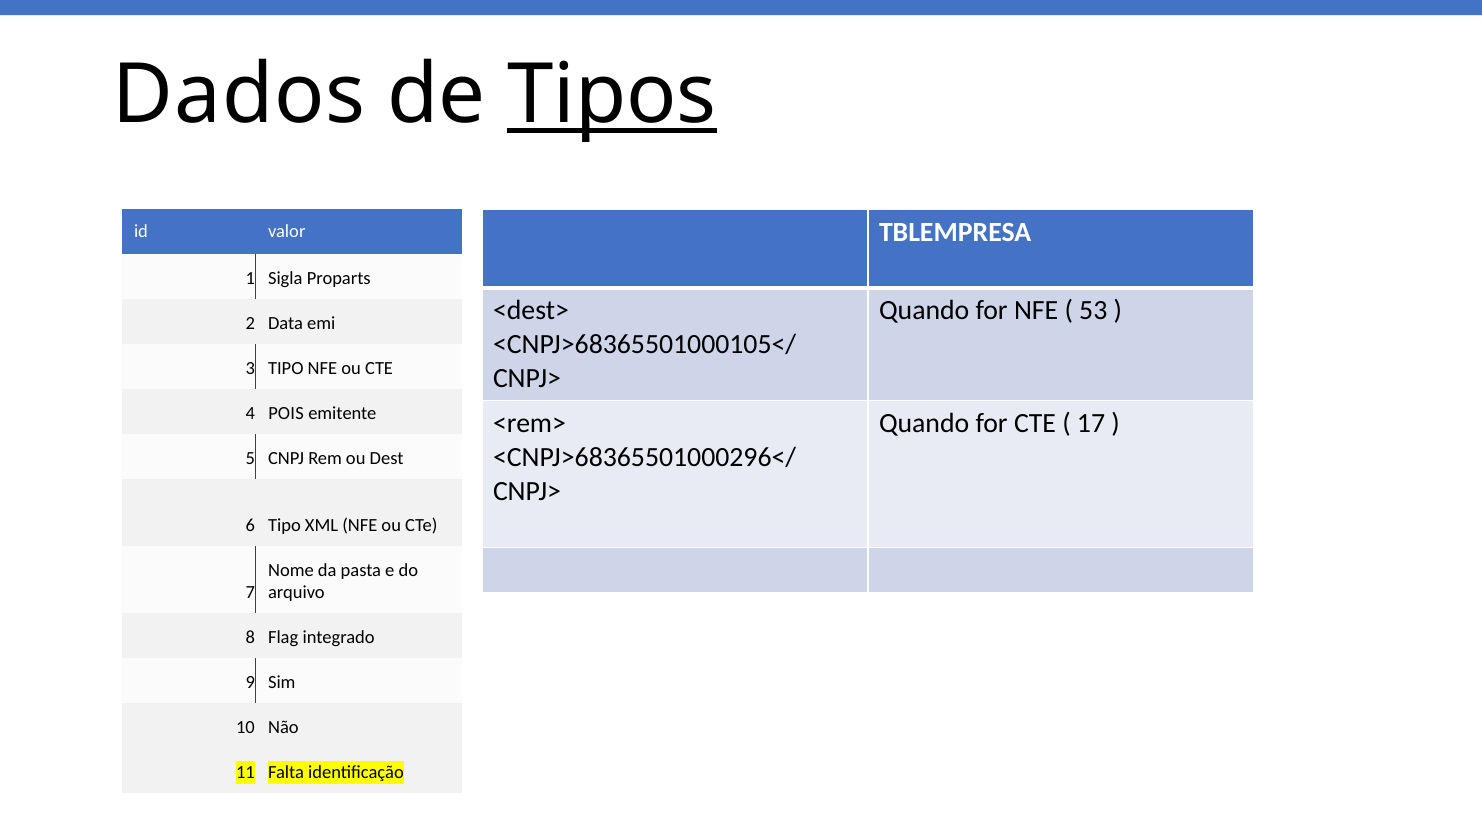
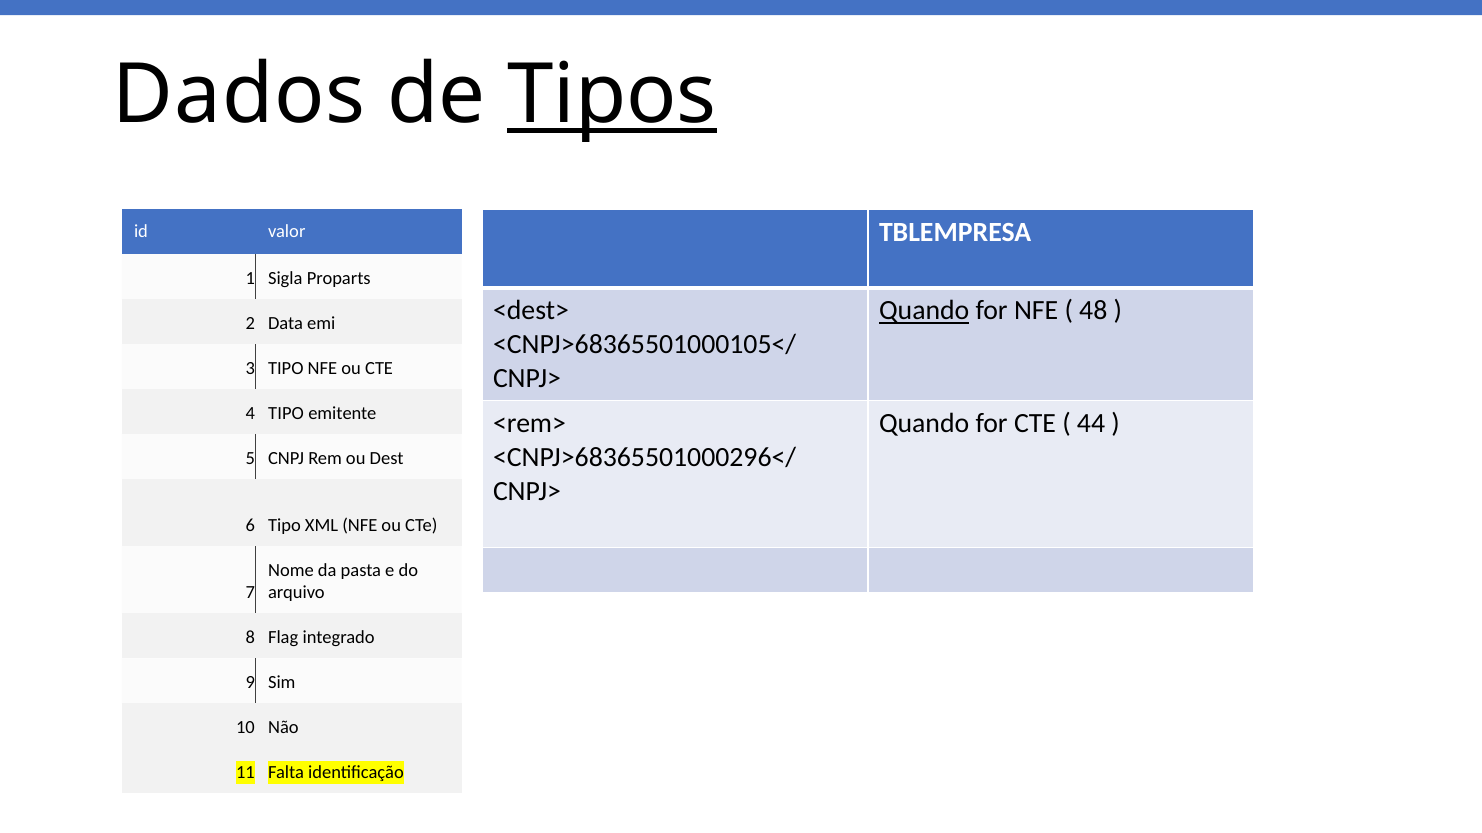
Quando underline: none -> present (924, 311)
53: 53 -> 48 (1093, 311)
4 POIS: POIS -> TIPO (286, 414)
17: 17 -> 44 (1091, 424)
